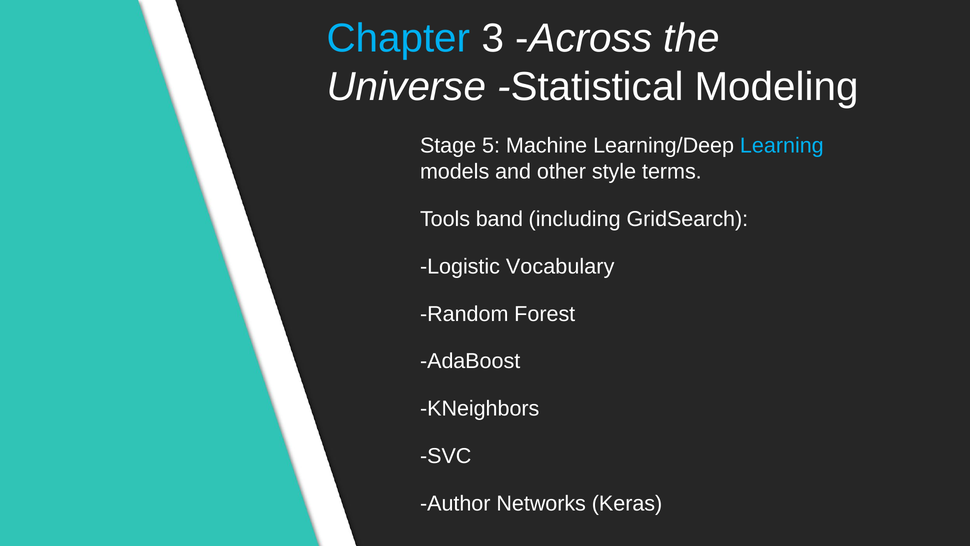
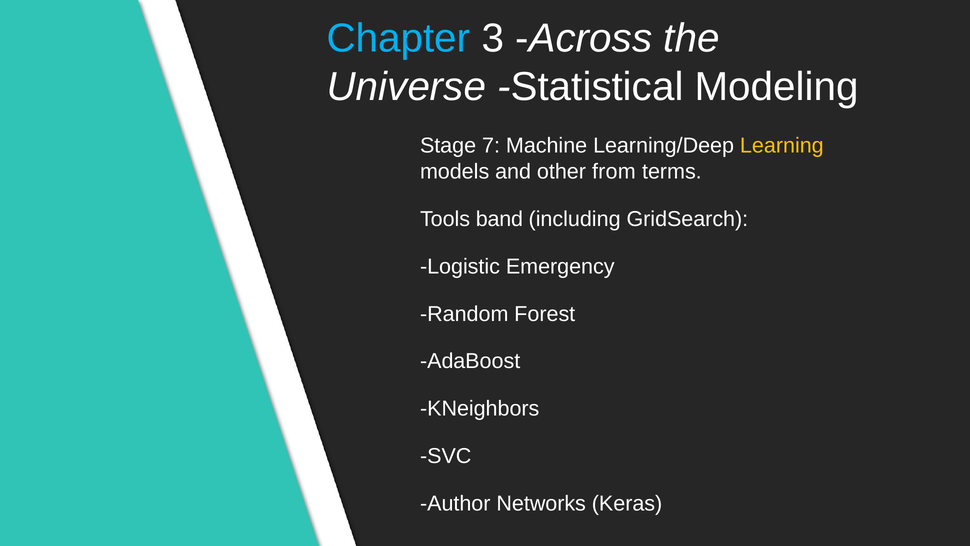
5: 5 -> 7 (491, 146)
Learning colour: light blue -> yellow (782, 146)
style: style -> from (614, 172)
Vocabulary: Vocabulary -> Emergency (560, 266)
